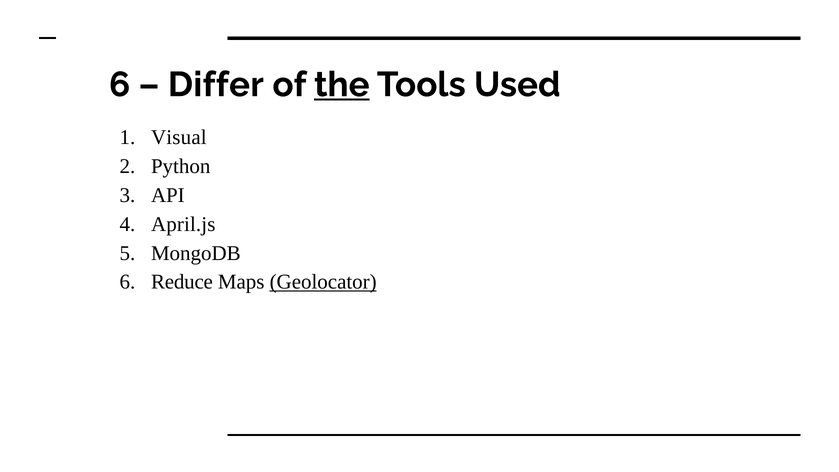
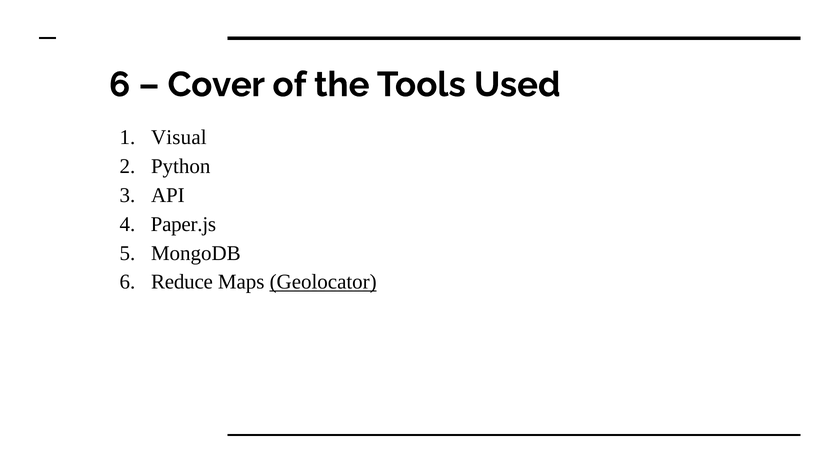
Differ: Differ -> Cover (216, 85)
the underline: present -> none (342, 85)
April.js: April.js -> Paper.js (183, 224)
